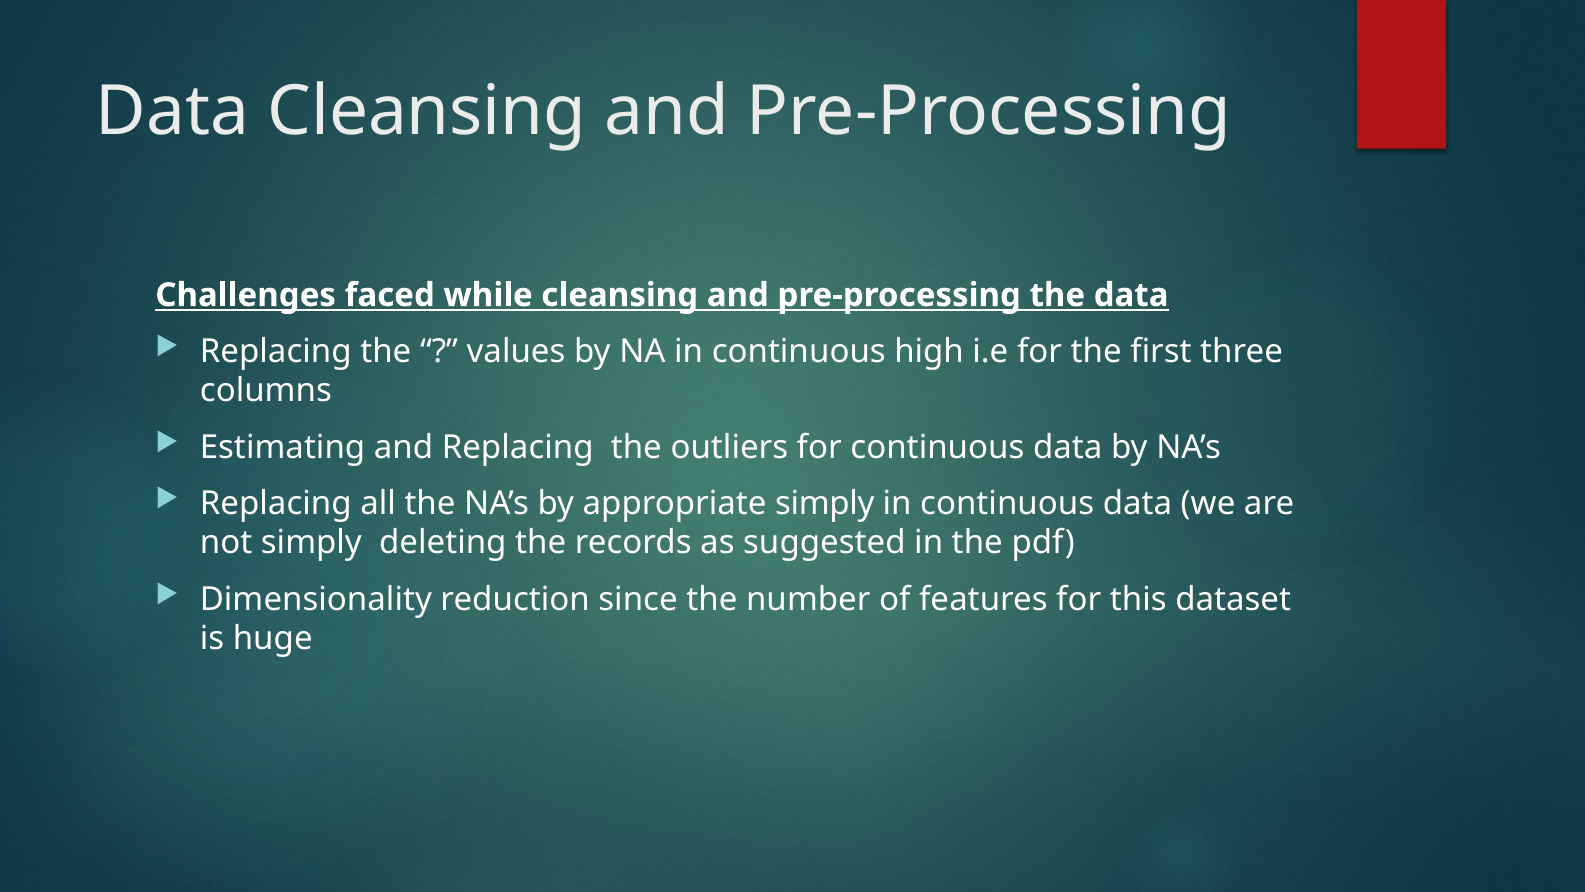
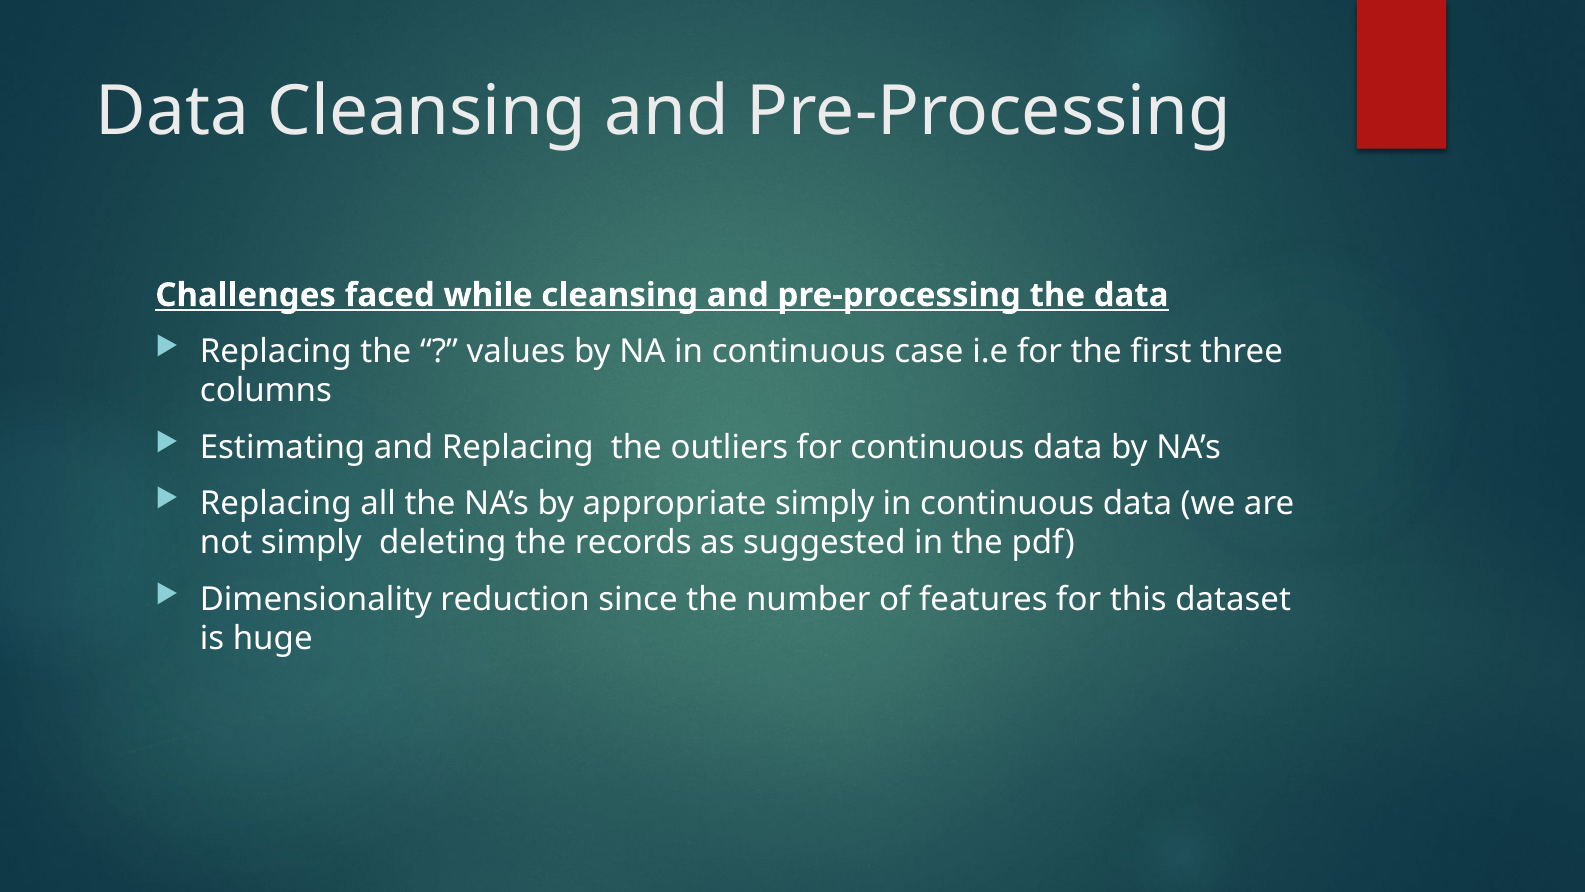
high: high -> case (929, 351)
